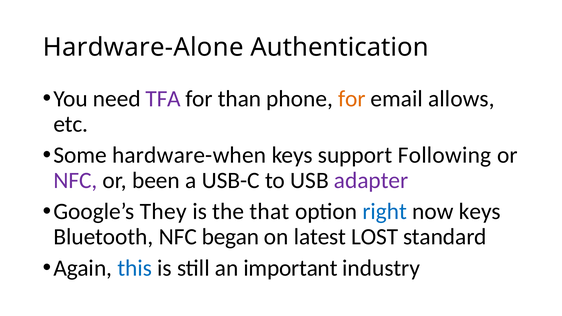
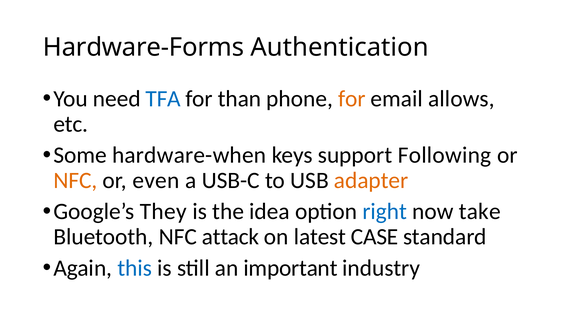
Hardware-Alone: Hardware-Alone -> Hardware-Forms (143, 47)
TFA colour: purple -> blue (163, 99)
NFC colour: purple -> orange (75, 180)
been: been -> even (156, 180)
adapter colour: purple -> orange (371, 180)
that: that -> idea (270, 212)
now keys: keys -> take (480, 212)
began: began -> attack (230, 237)
LOST: LOST -> CASE (375, 237)
